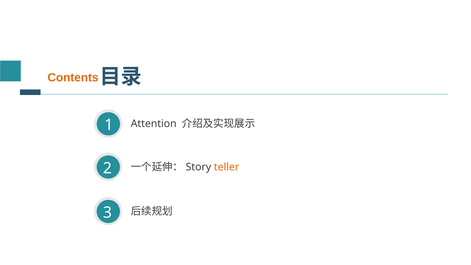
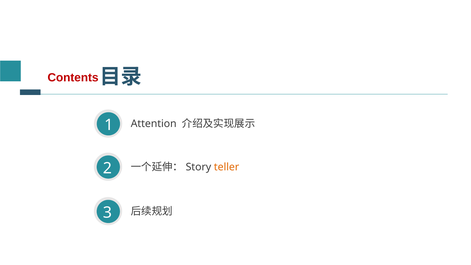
Contents colour: orange -> red (73, 78)
